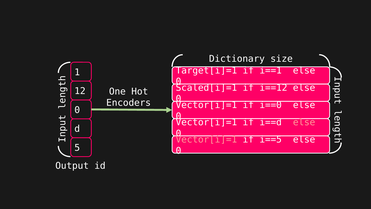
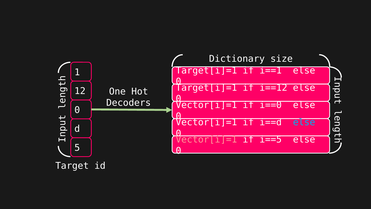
Scaled[i]=1: Scaled[i]=1 -> Target[i]=1 (206, 88)
Encoders: Encoders -> Decoders (129, 103)
else colour: pink -> light blue (304, 122)
Output: Output -> Target (72, 166)
